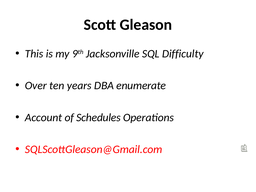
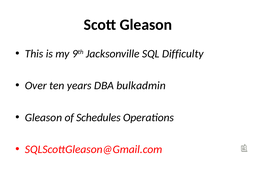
enumerate: enumerate -> bulkadmin (141, 86)
Account: Account -> Gleason (44, 117)
